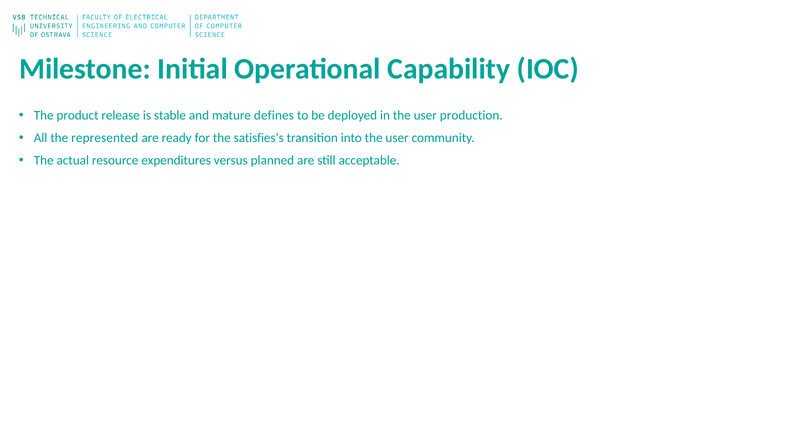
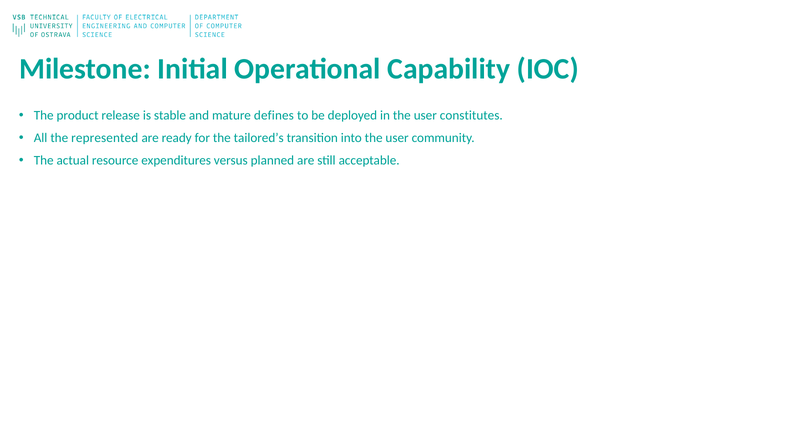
production: production -> constitutes (471, 115)
satisfies’s: satisfies’s -> tailored’s (259, 138)
